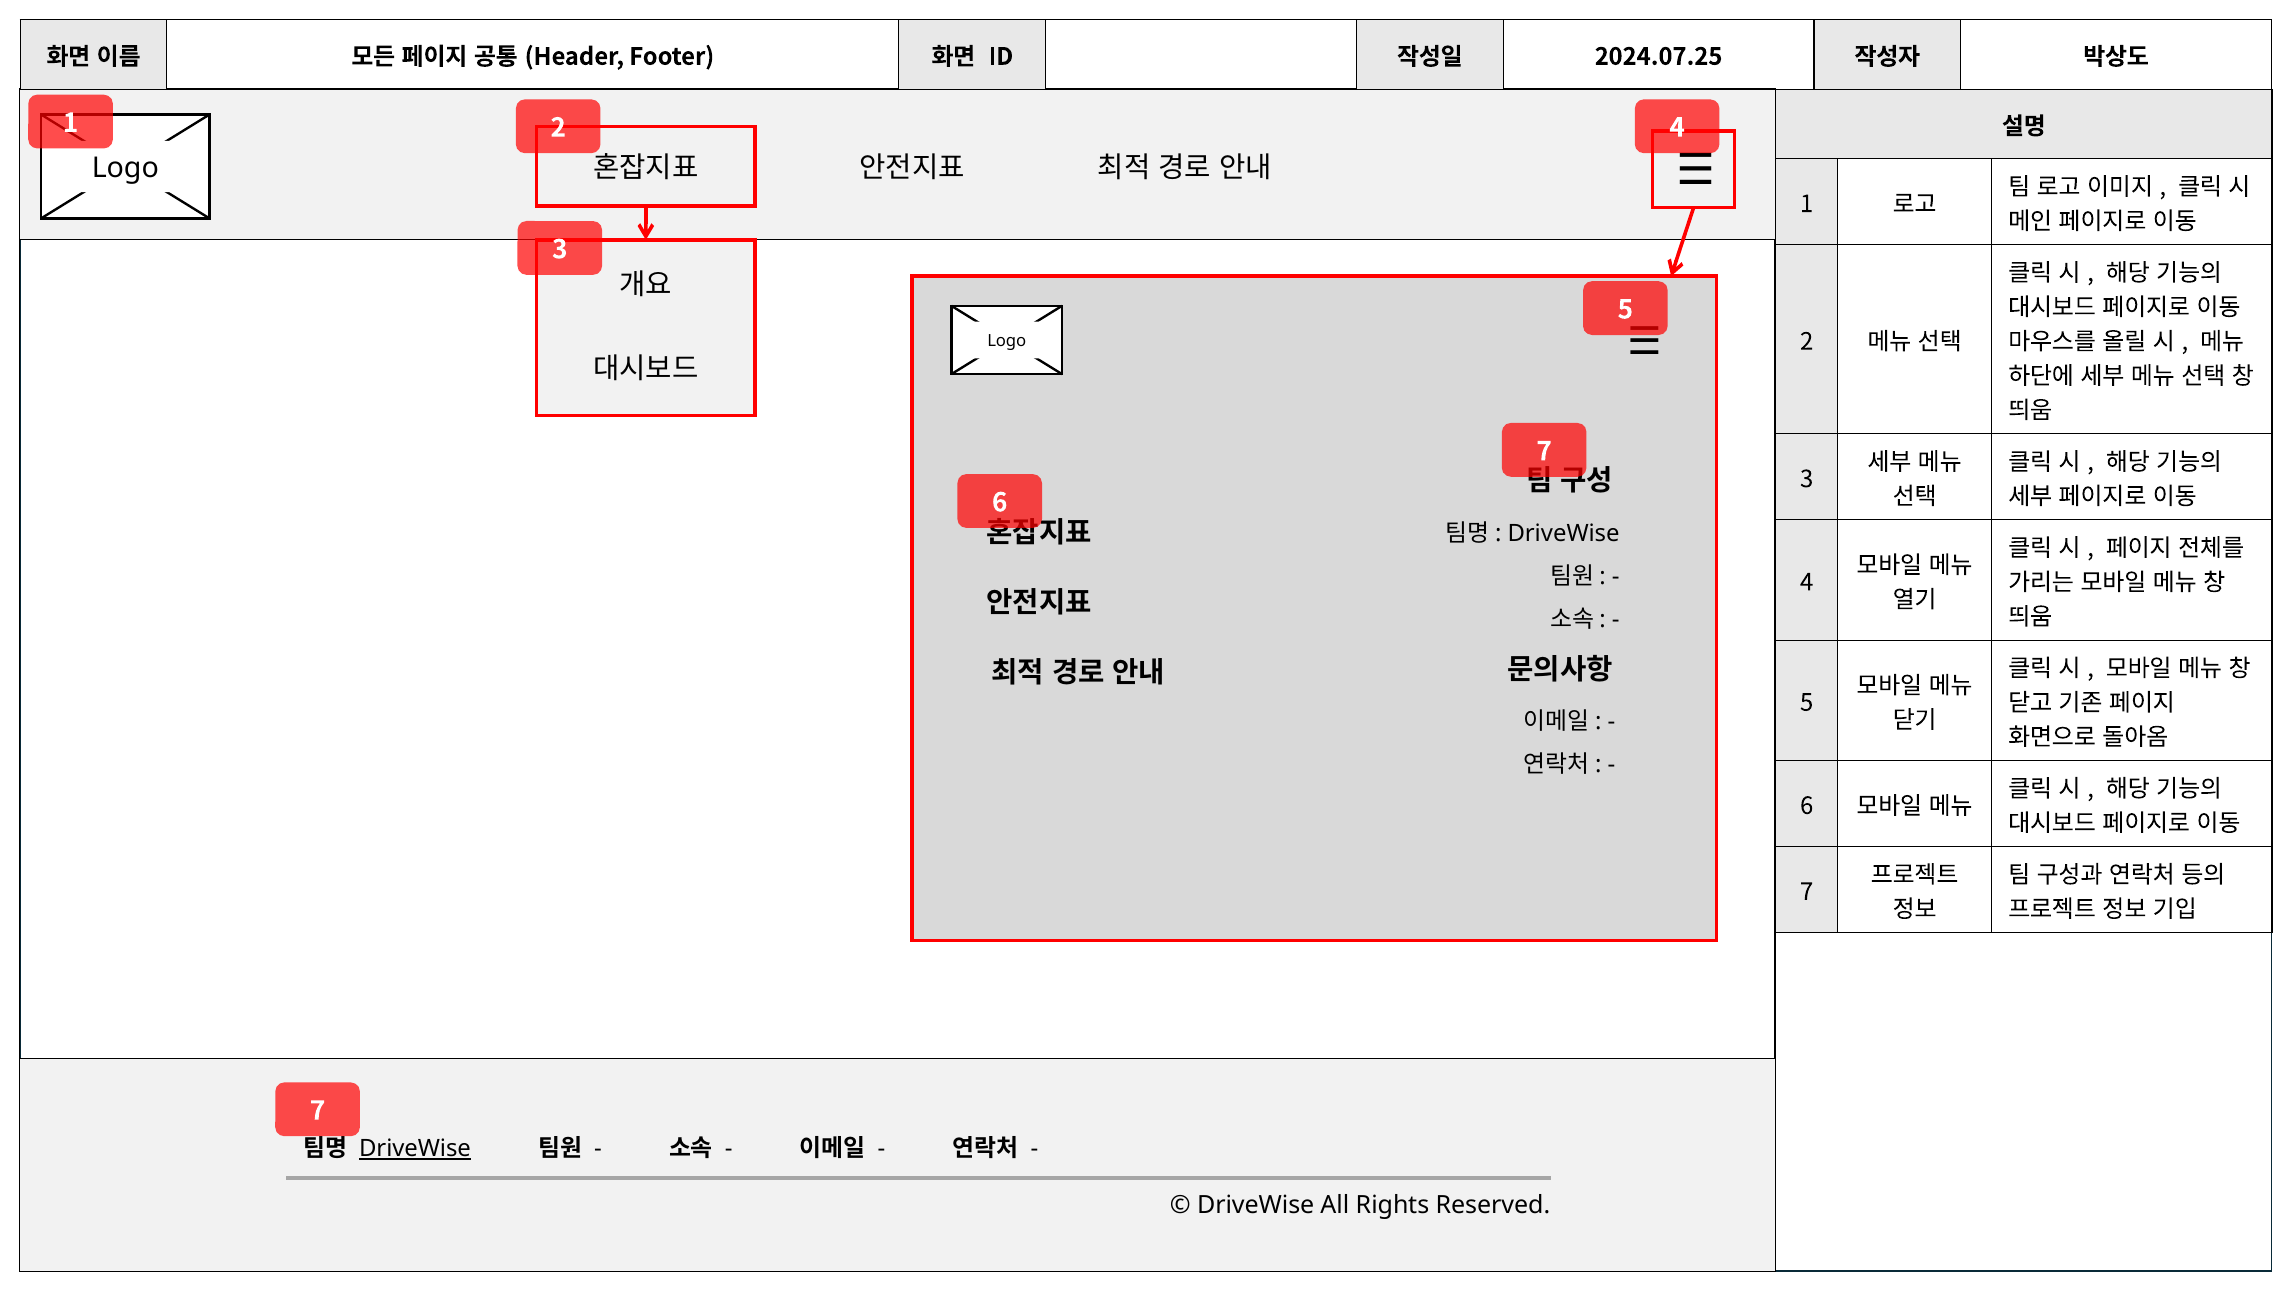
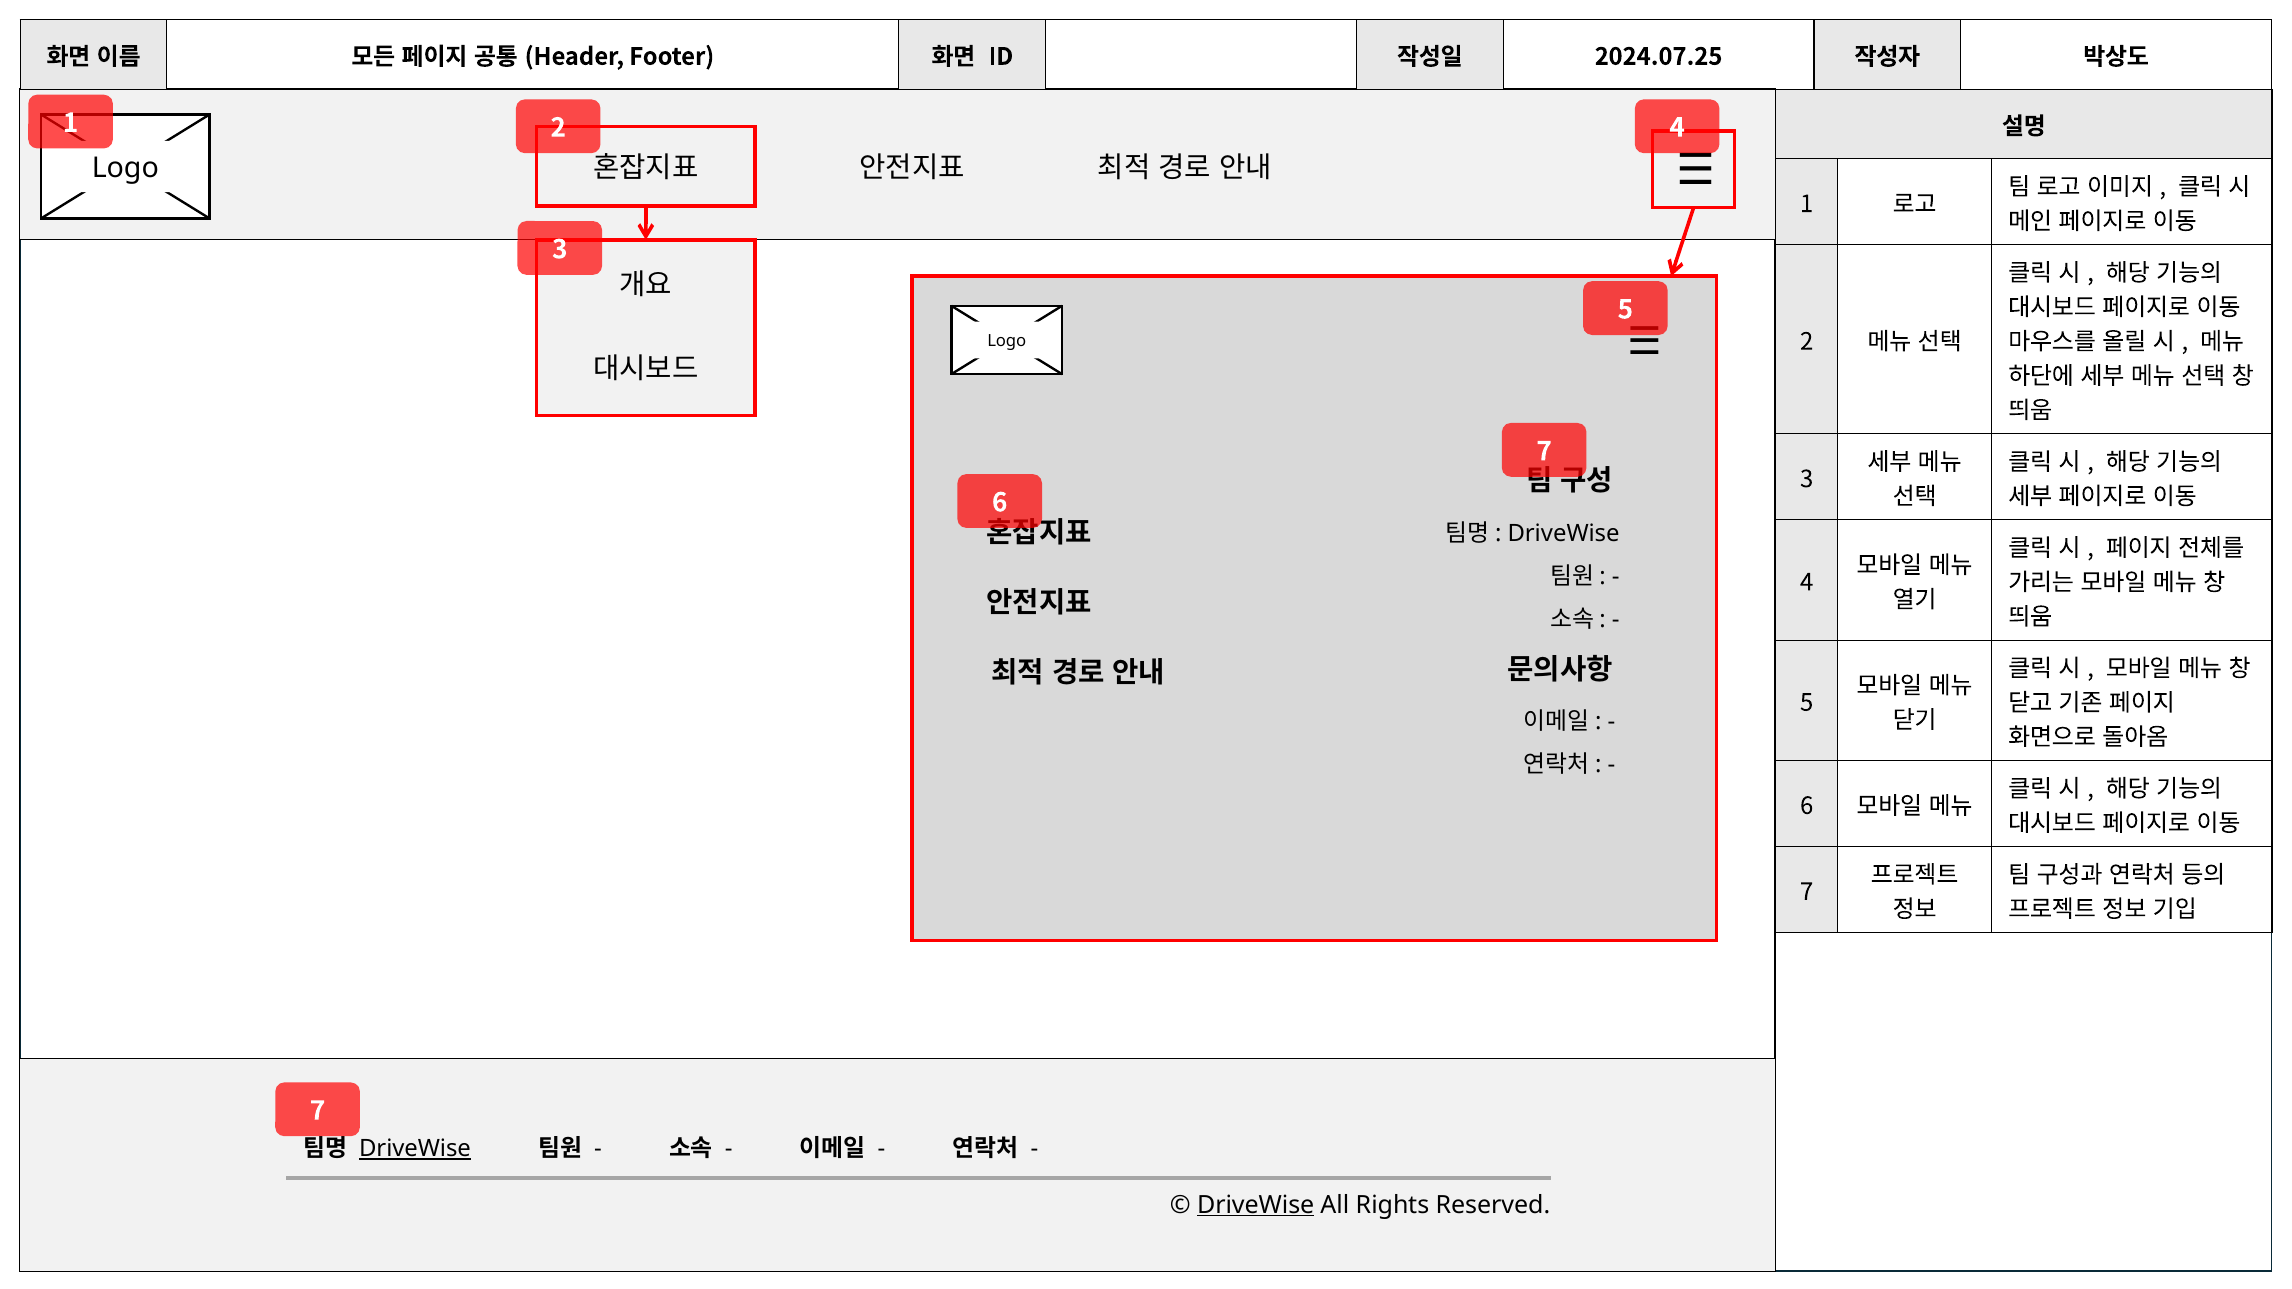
DriveWise underline: none -> present (1256, 1205)
